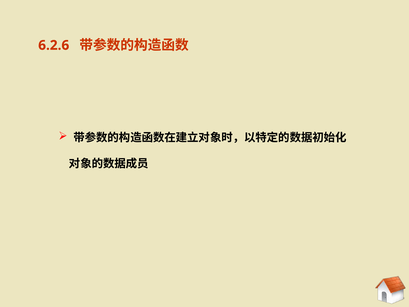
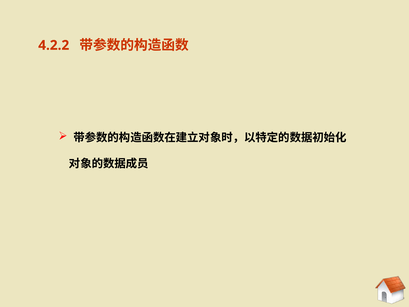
6.2.6: 6.2.6 -> 4.2.2 (54, 45)
